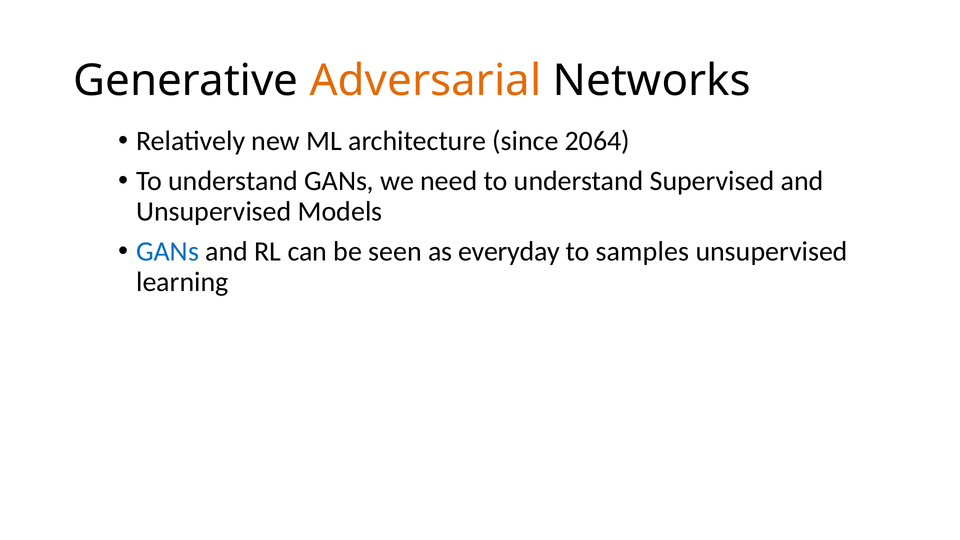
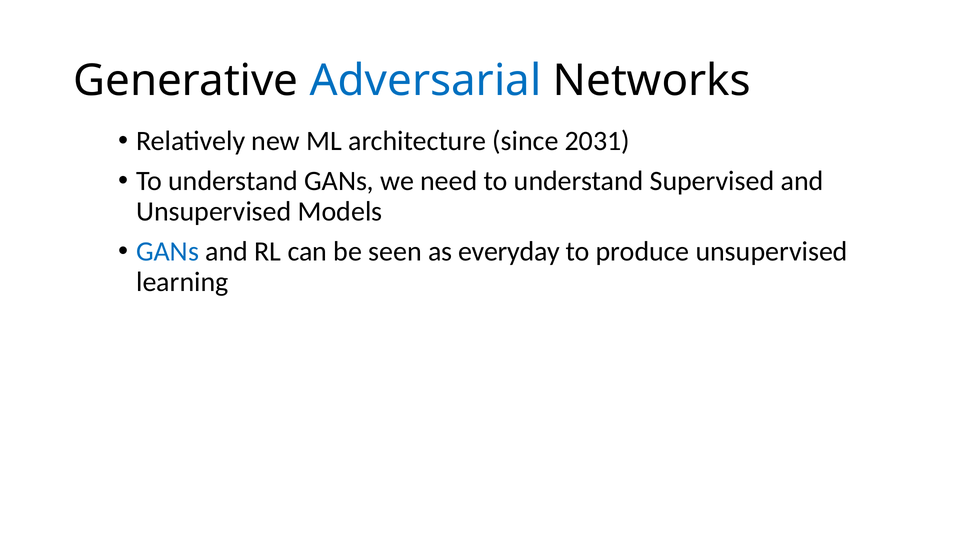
Adversarial colour: orange -> blue (426, 81)
2064: 2064 -> 2031 (597, 141)
samples: samples -> produce (643, 252)
